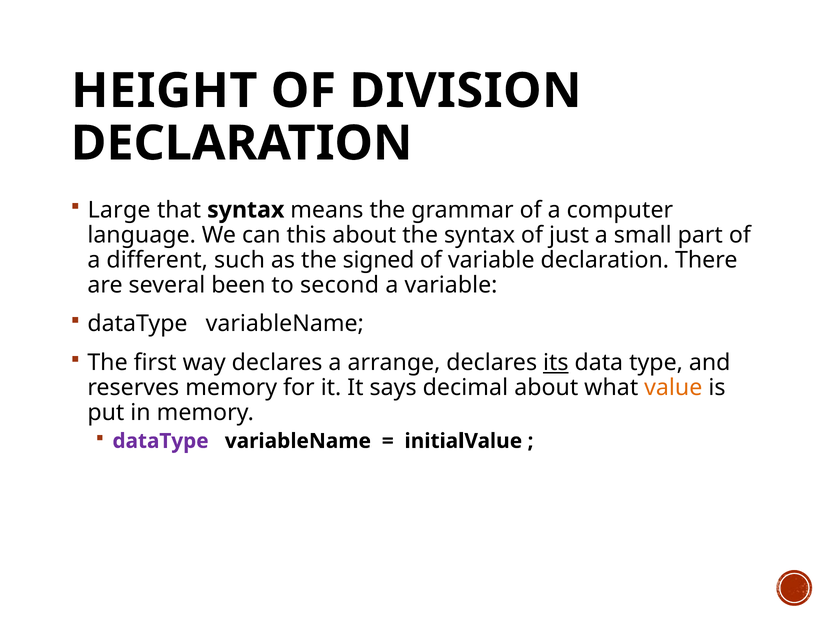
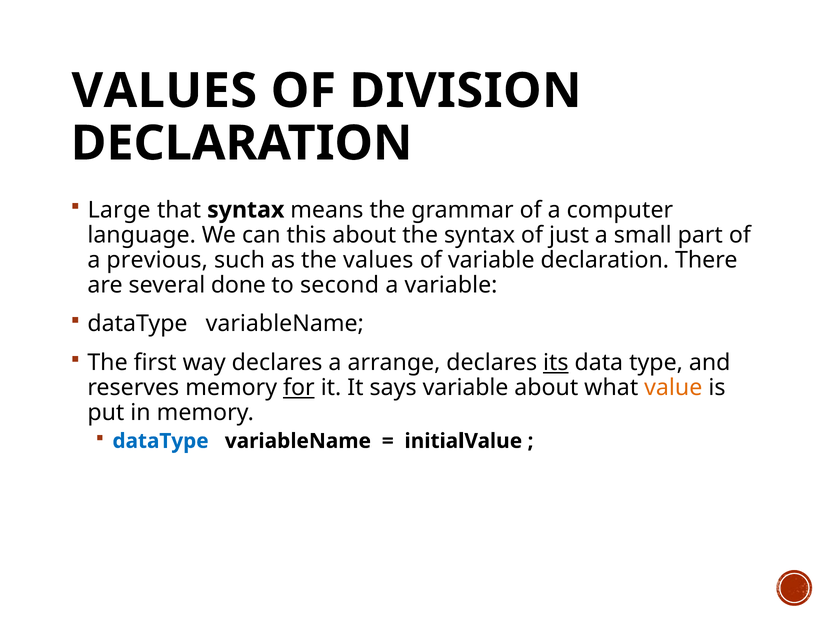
HEIGHT: HEIGHT -> VALUES (164, 91)
different: different -> previous (157, 260)
the signed: signed -> values (378, 260)
been: been -> done (238, 285)
for underline: none -> present (299, 387)
says decimal: decimal -> variable (466, 387)
dataType colour: purple -> blue (161, 441)
